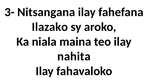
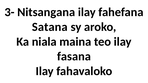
Ilazako: Ilazako -> Satana (50, 27)
nahita: nahita -> fasana (74, 57)
